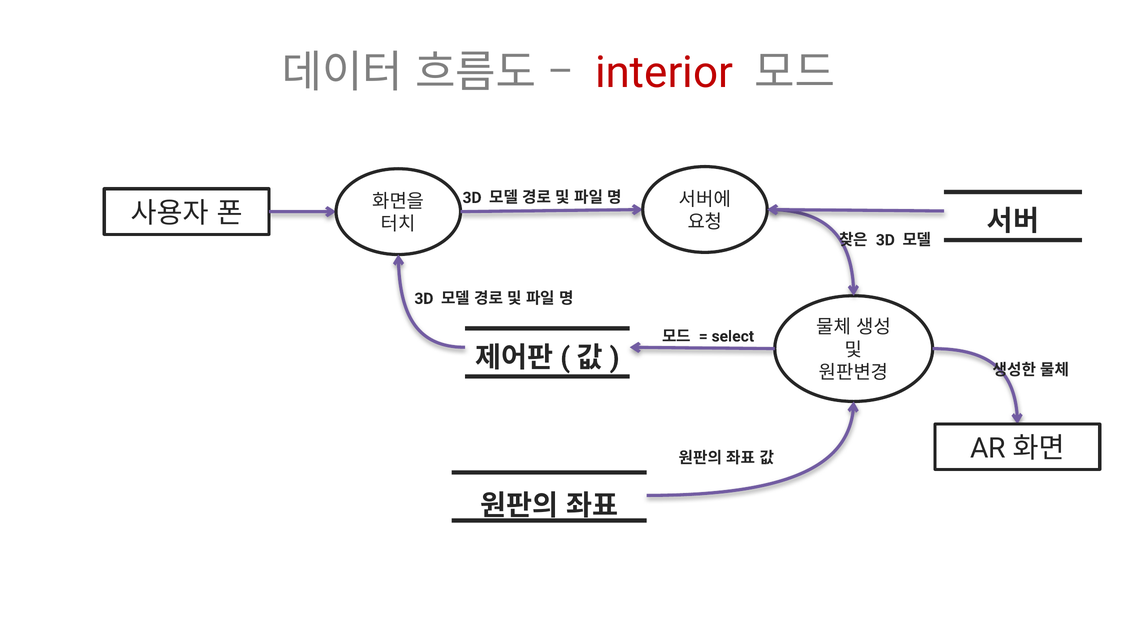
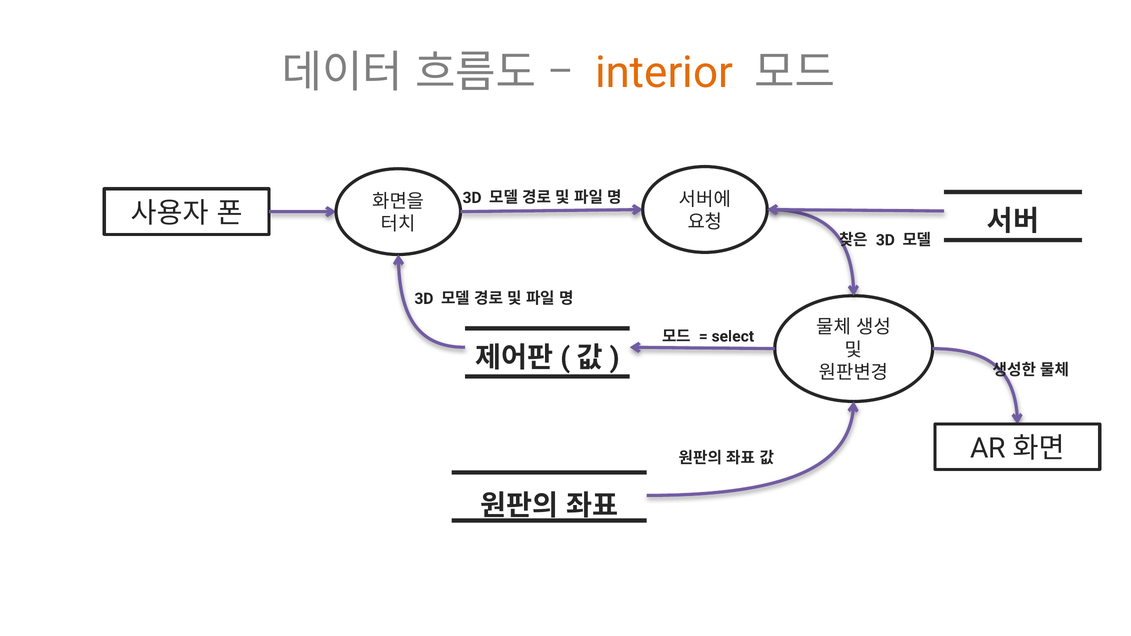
interior colour: red -> orange (664, 73)
